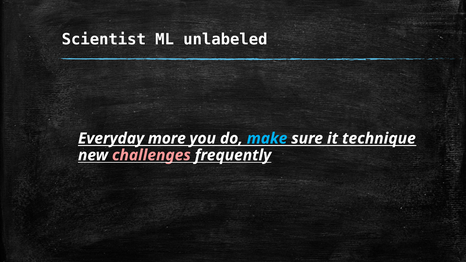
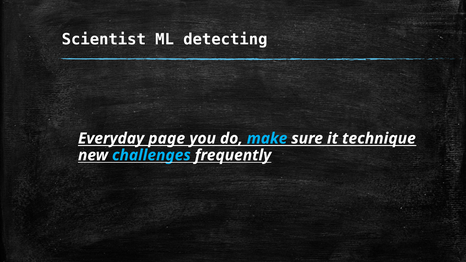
unlabeled: unlabeled -> detecting (225, 39)
more: more -> page (167, 138)
challenges colour: pink -> light blue (151, 155)
